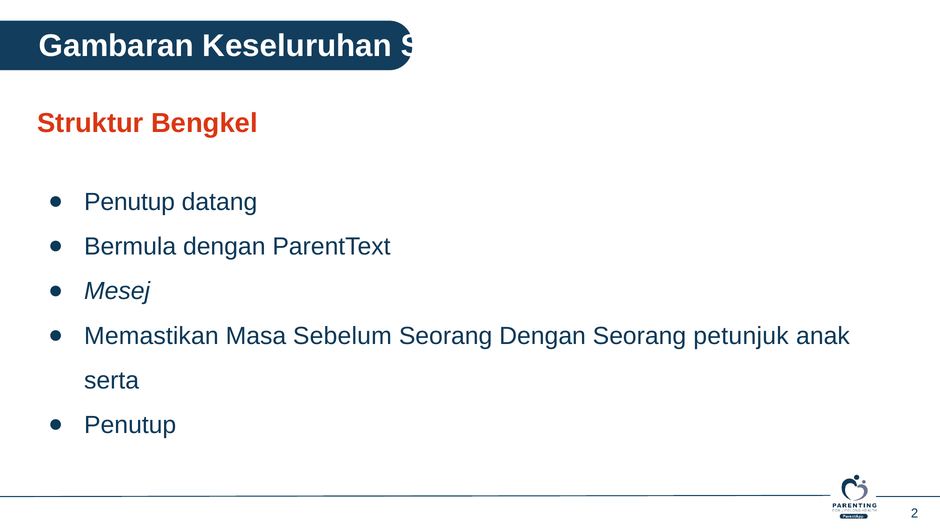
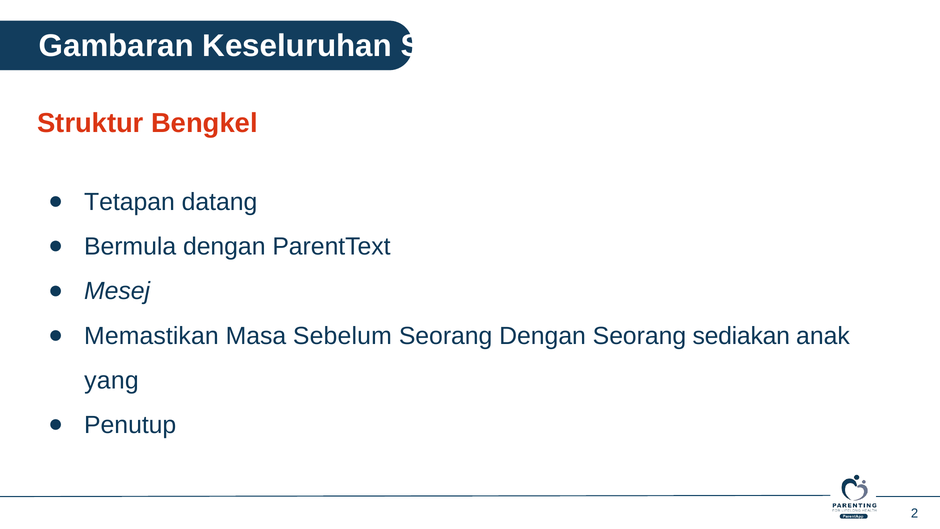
Penutup: Penutup -> Tetapan (129, 202)
petunjuk: petunjuk -> sediakan (741, 336)
serta: serta -> yang (111, 380)
